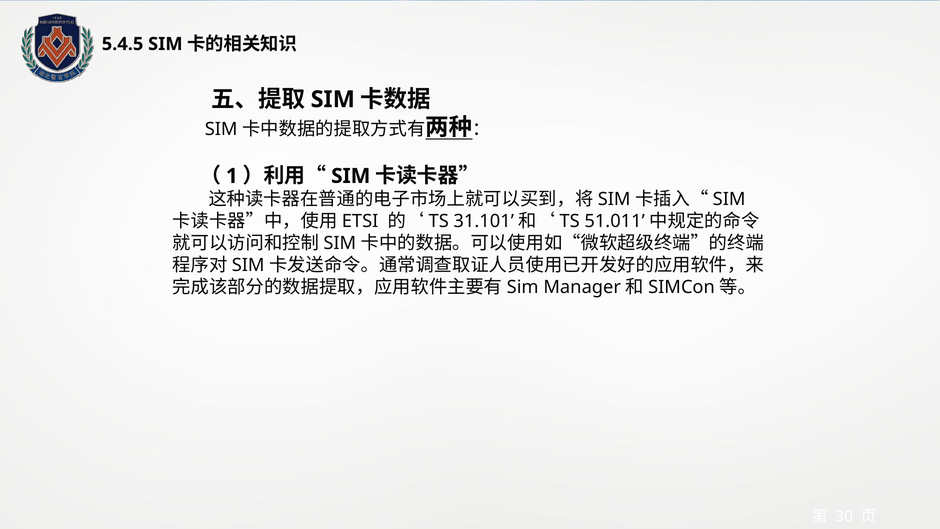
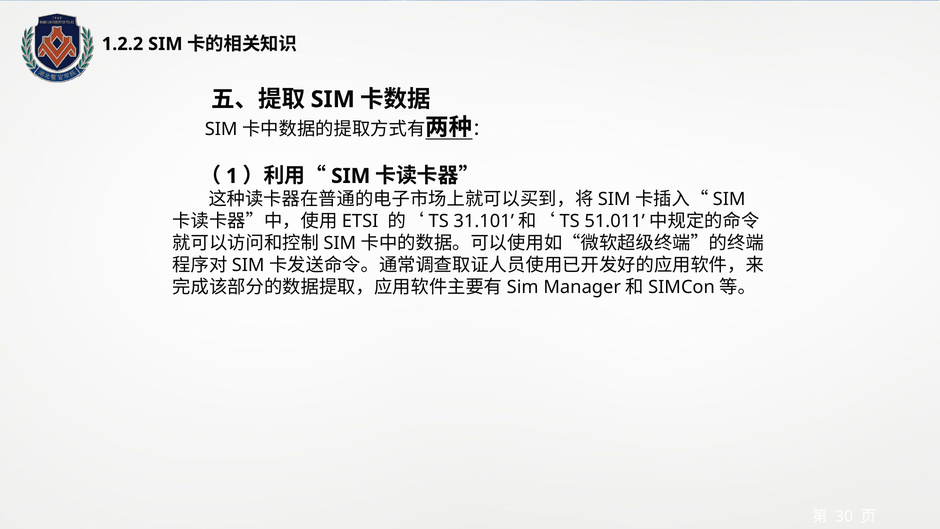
5.4.5: 5.4.5 -> 1.2.2 (123, 44)
